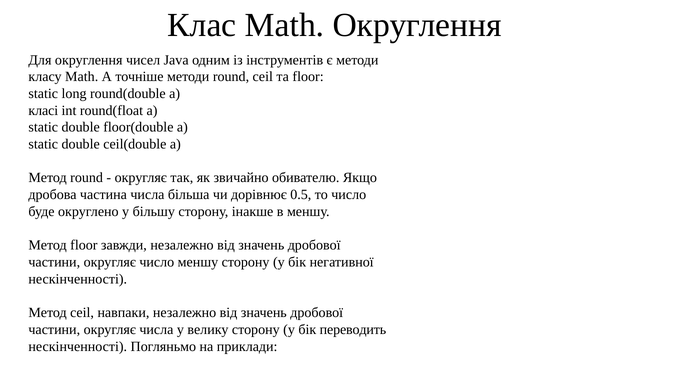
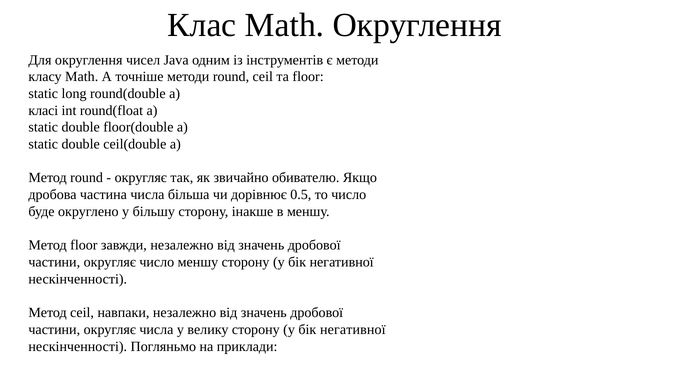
переводить: переводить -> негативної (353, 329)
